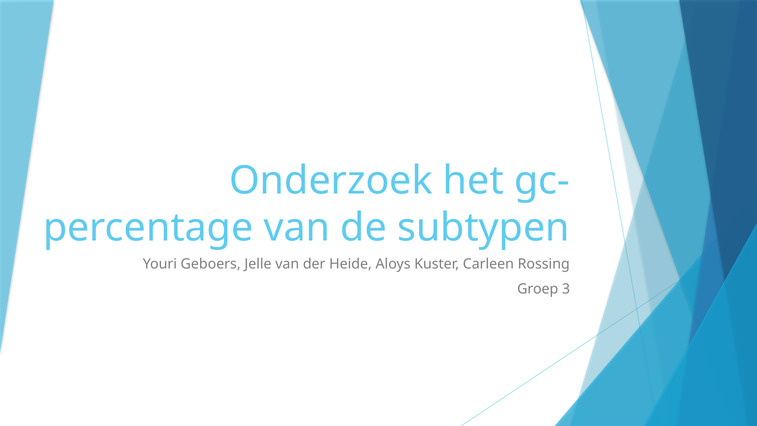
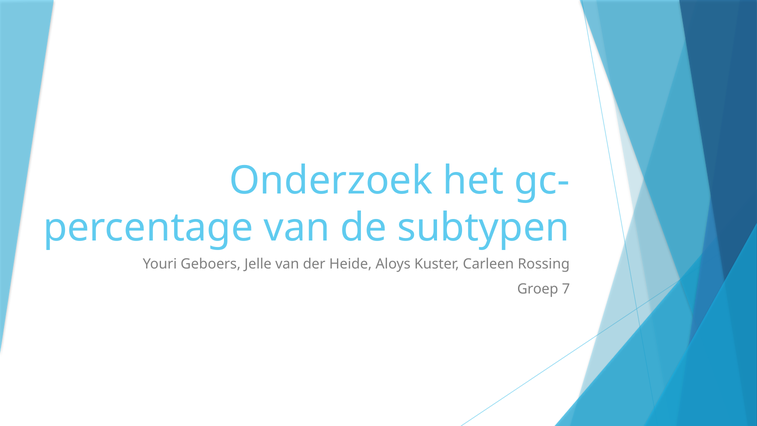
3: 3 -> 7 (566, 289)
